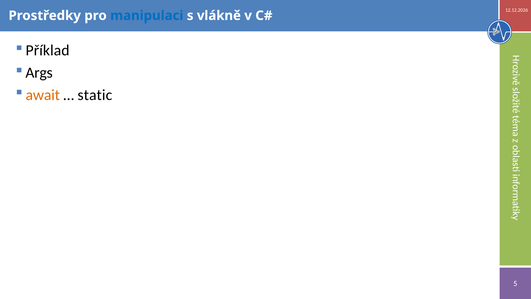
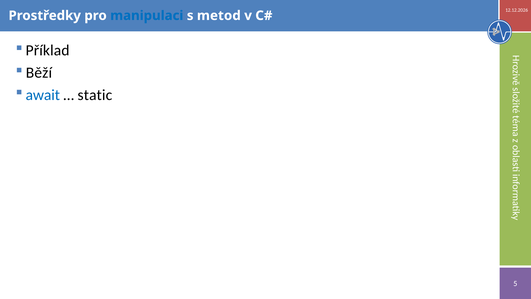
vlákně: vlákně -> metod (219, 16)
Args: Args -> Běží (39, 73)
await colour: orange -> blue (43, 95)
